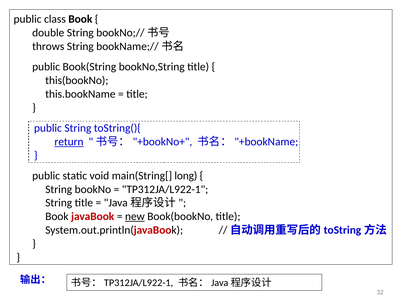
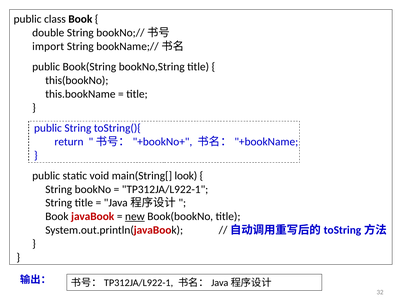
throws: throws -> import (48, 46)
return underline: present -> none (69, 142)
long: long -> look (186, 176)
